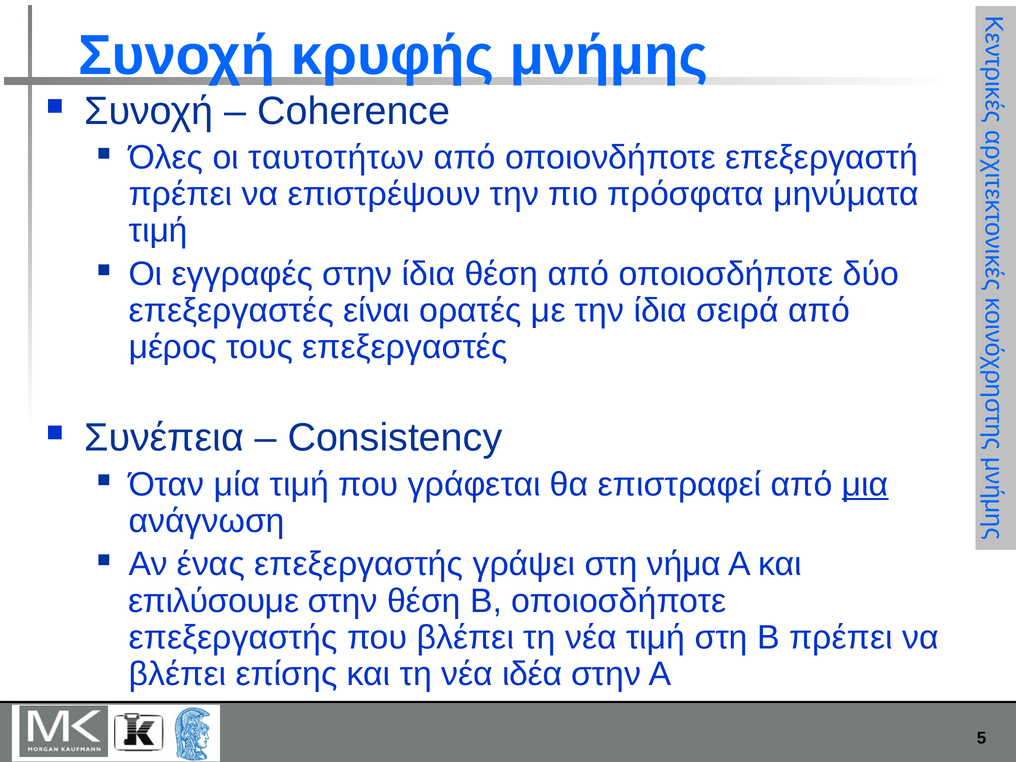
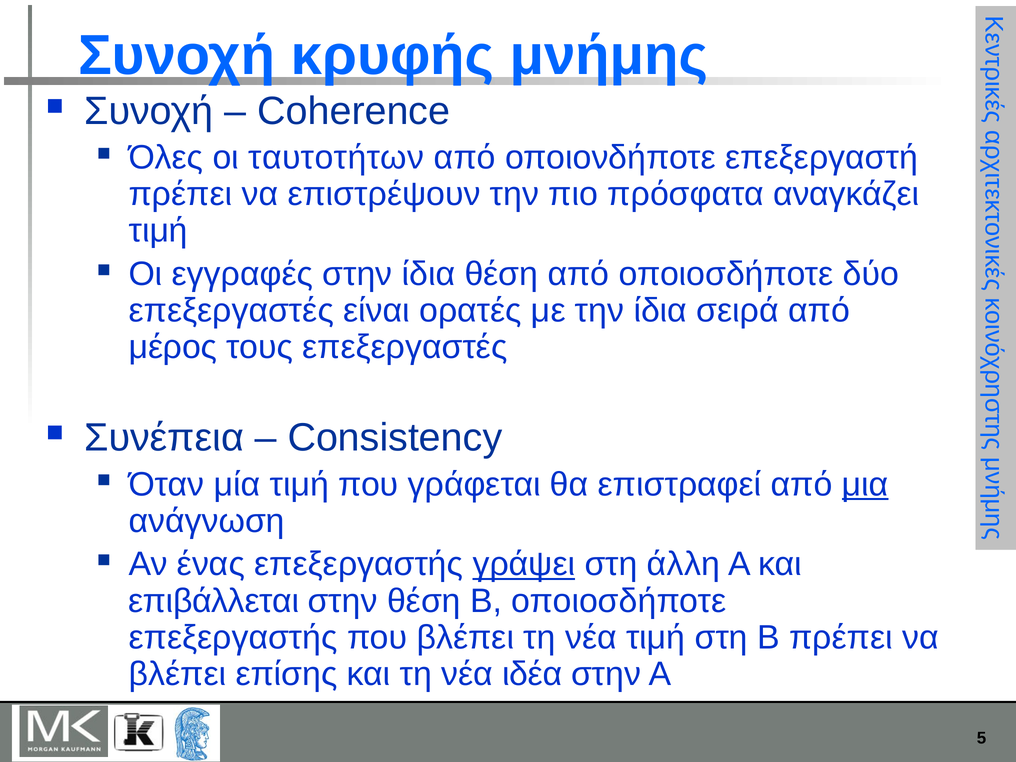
μηνύματα: μηνύματα -> αναγκάζει (846, 194)
γράψει underline: none -> present (524, 564)
νήμα: νήμα -> άλλη (684, 564)
επιλύσουμε: επιλύσουμε -> επιβάλλεται (214, 601)
